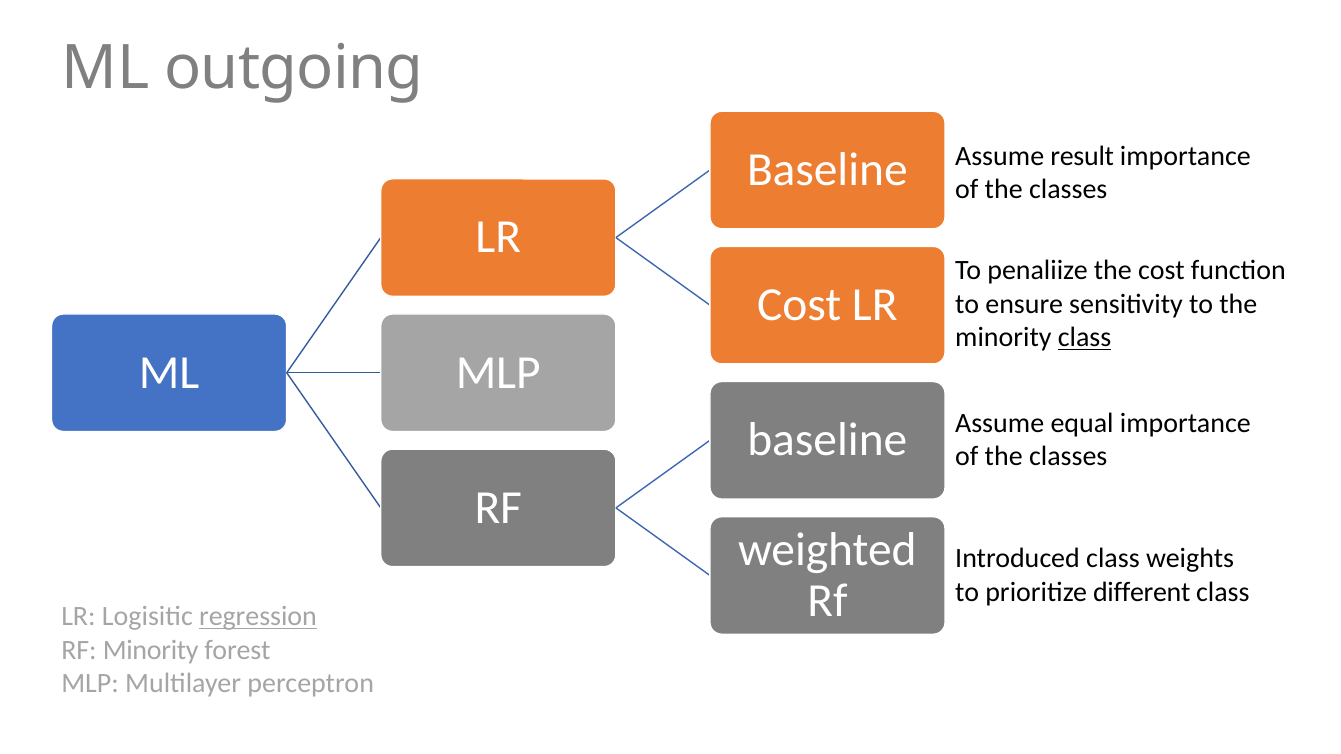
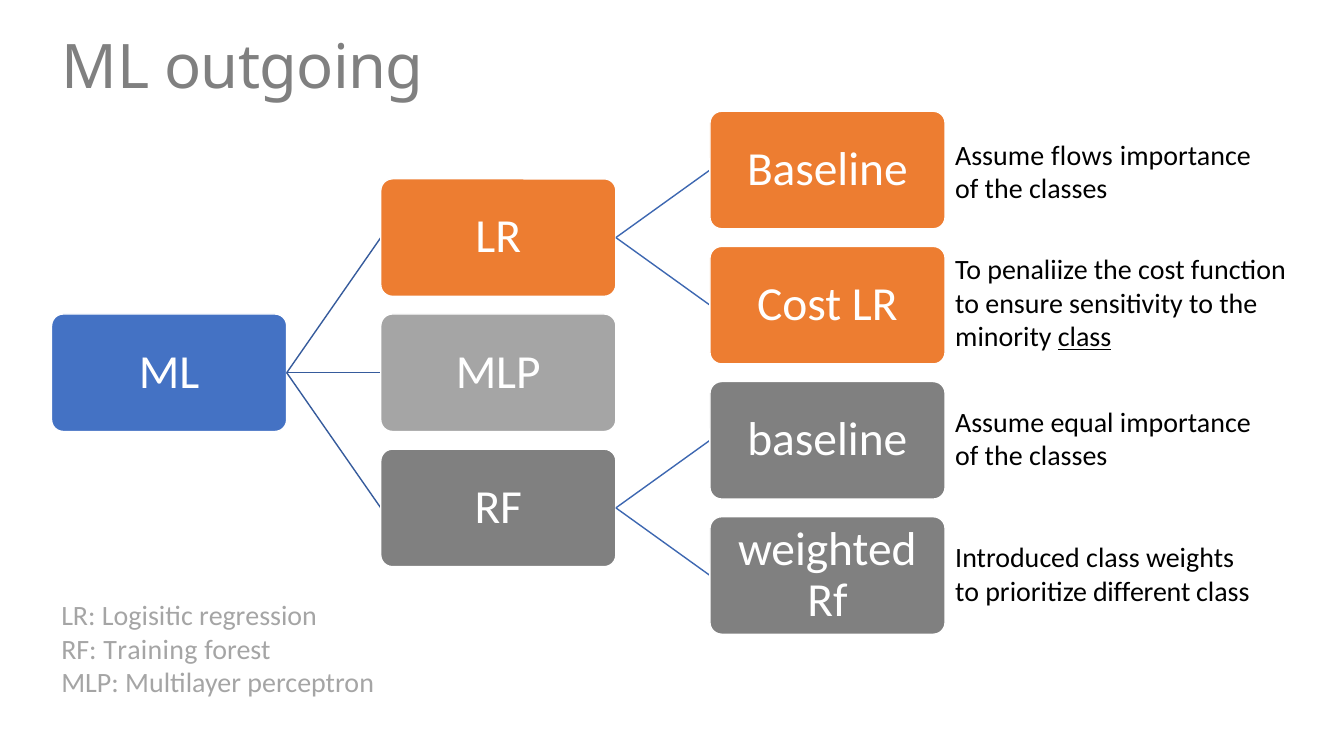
result: result -> flows (1082, 156)
regression underline: present -> none (258, 617)
RF Minority: Minority -> Training (150, 650)
